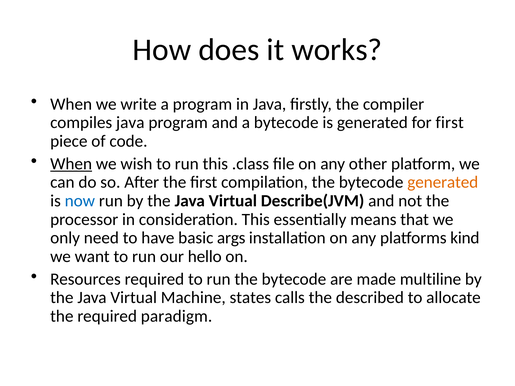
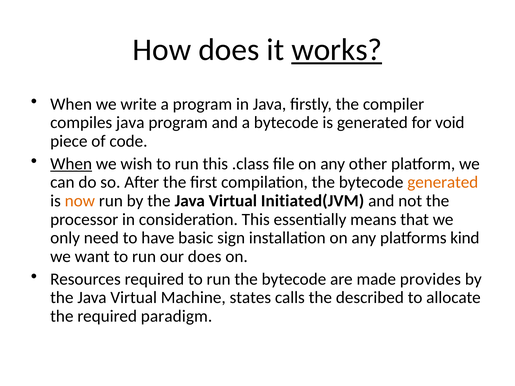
works underline: none -> present (337, 50)
for first: first -> void (450, 123)
now colour: blue -> orange (80, 201)
Describe(JVM: Describe(JVM -> Initiated(JVM (313, 201)
args: args -> sign (231, 238)
our hello: hello -> does (205, 257)
multiline: multiline -> provides (430, 279)
